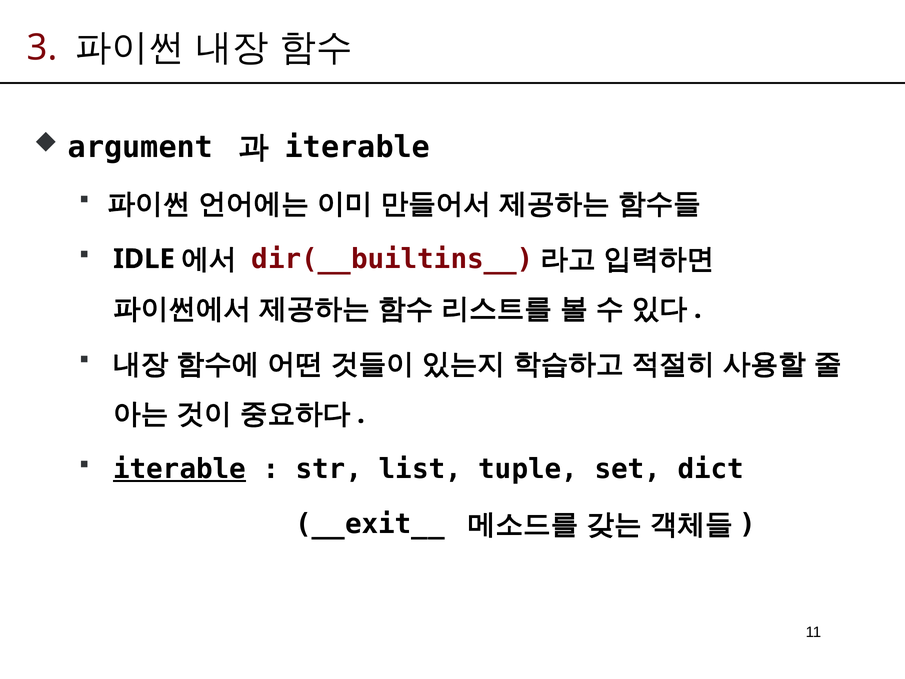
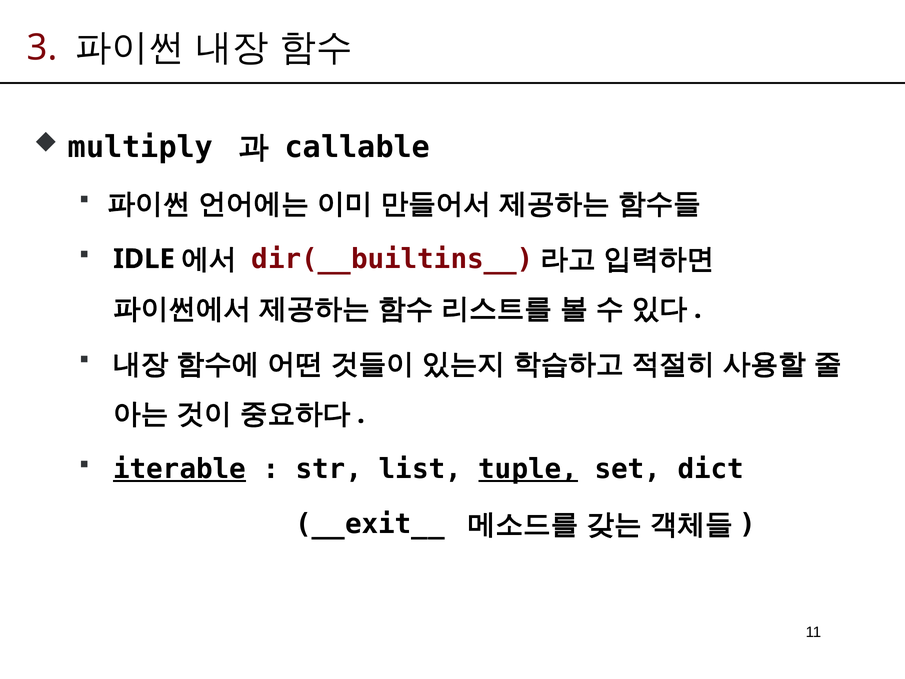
argument: argument -> multiply (140, 147)
iterable: iterable -> callable (357, 147)
tuple underline: none -> present (528, 469)
